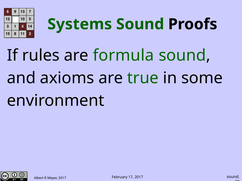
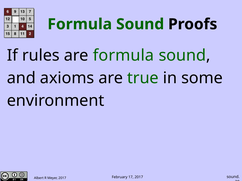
Systems: Systems -> Formula (80, 24)
